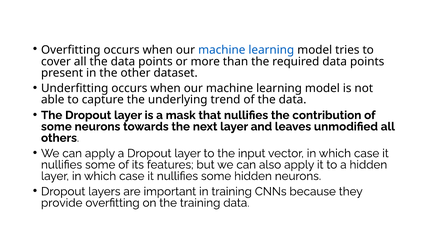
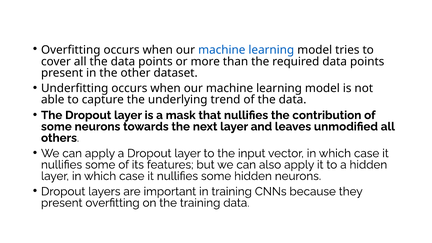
provide: provide -> present (62, 203)
